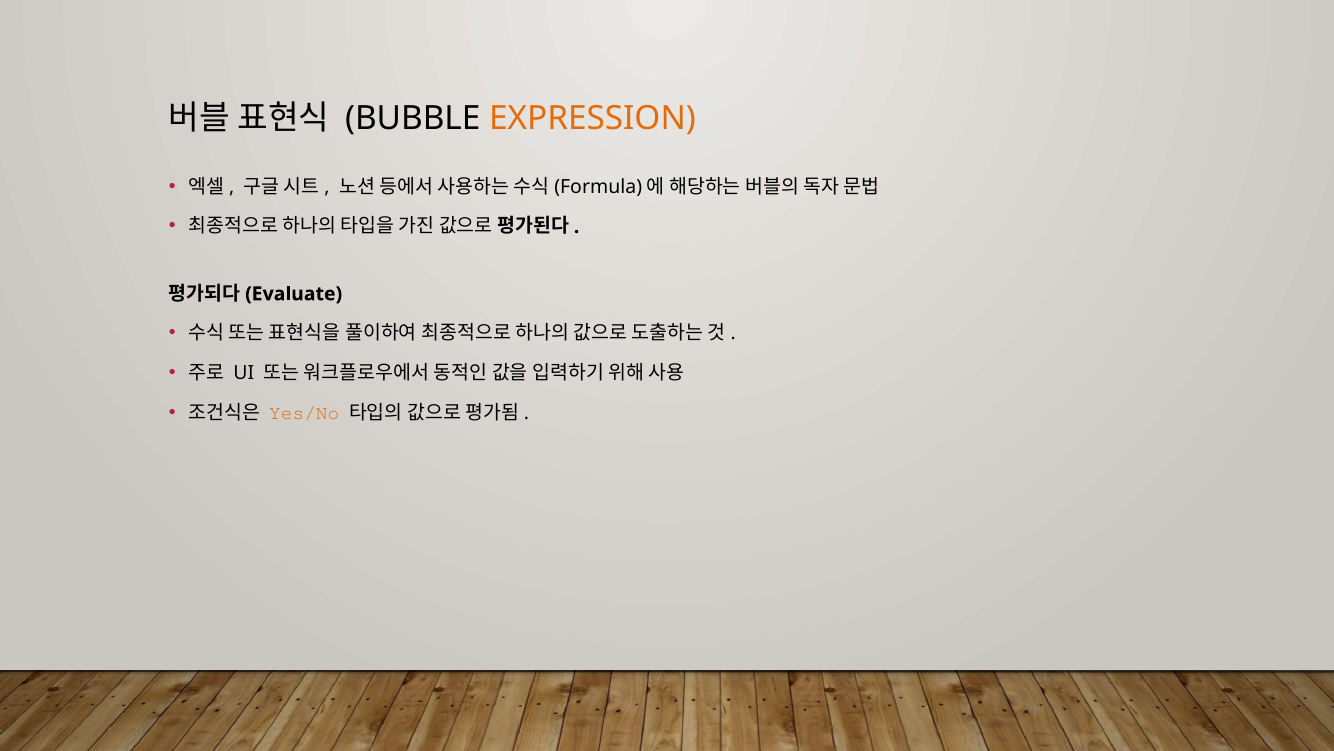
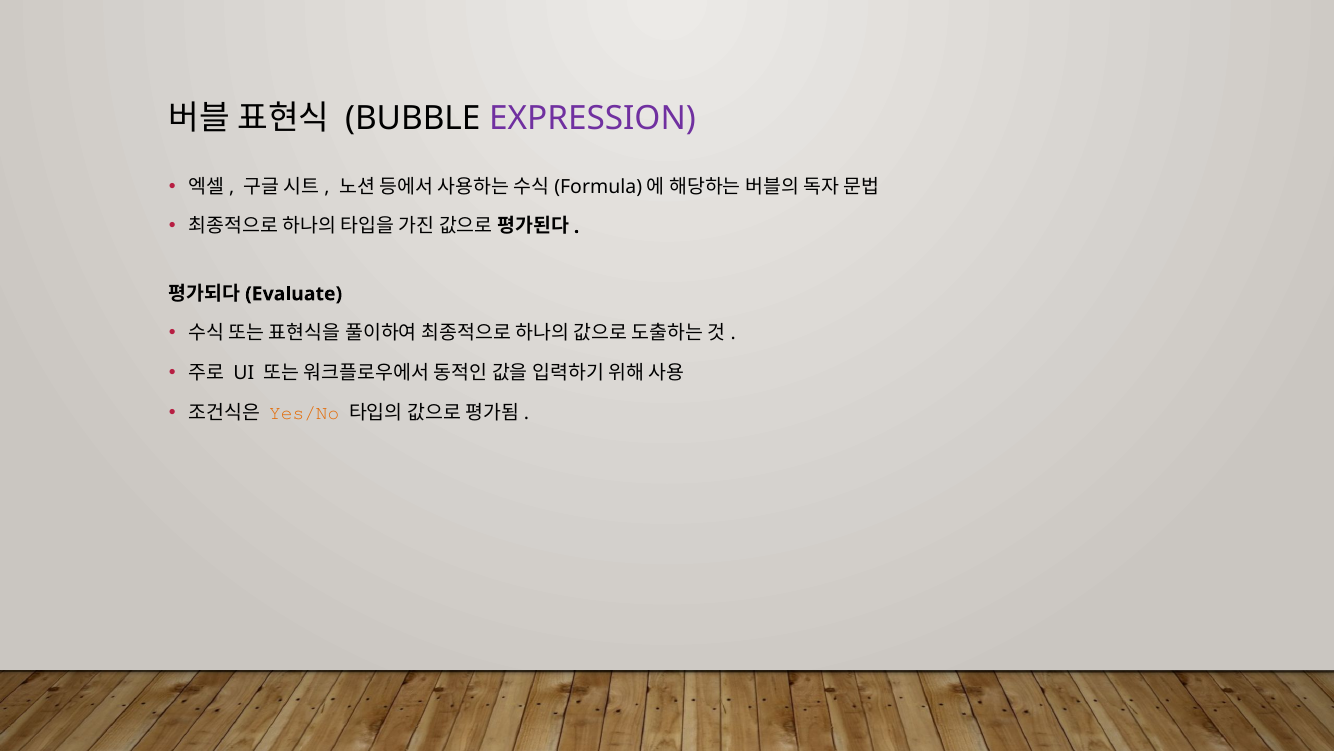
EXPRESSION colour: orange -> purple (593, 118)
